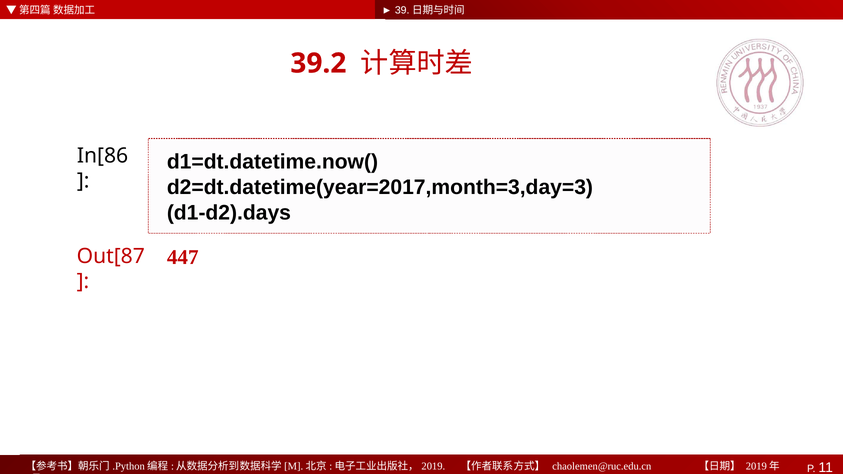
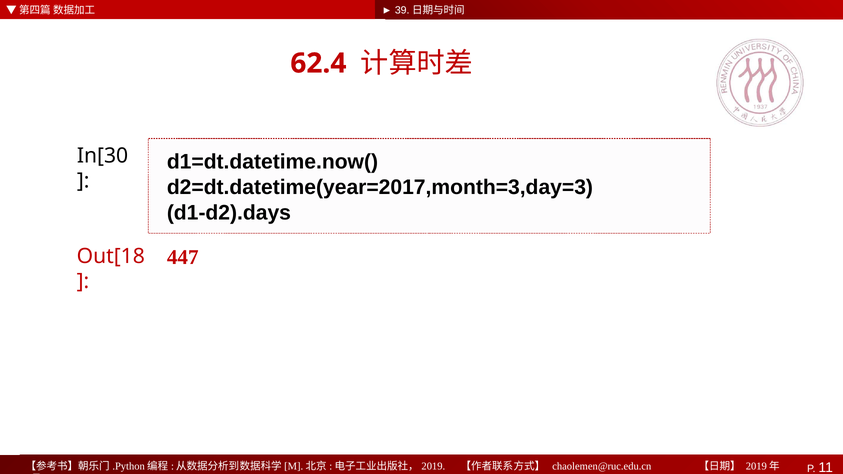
39.2: 39.2 -> 62.4 (318, 63)
In[86: In[86 -> In[30 (103, 156)
Out[87: Out[87 -> Out[18 (111, 256)
